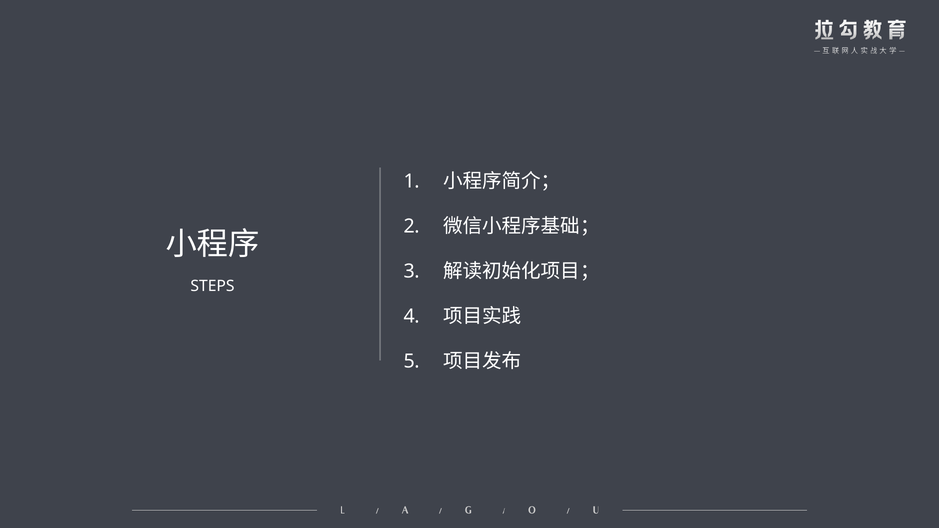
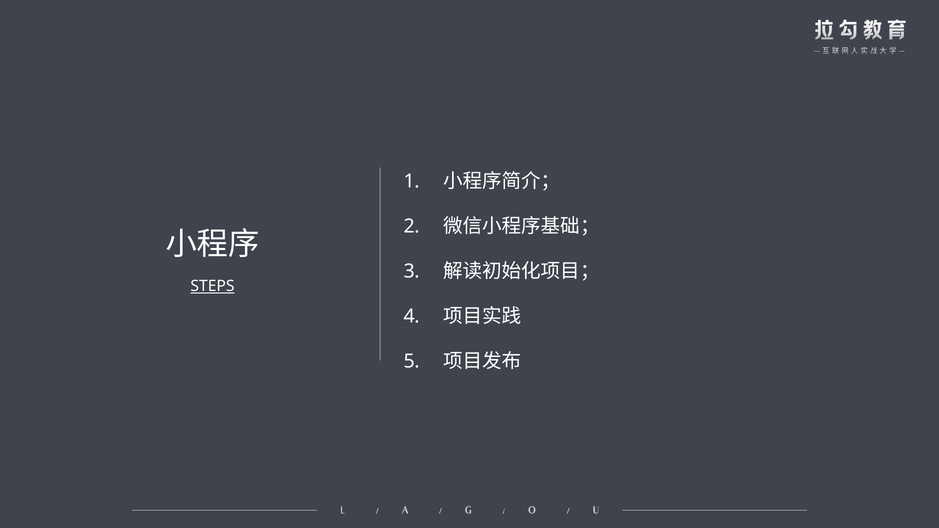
STEPS underline: none -> present (212, 286)
